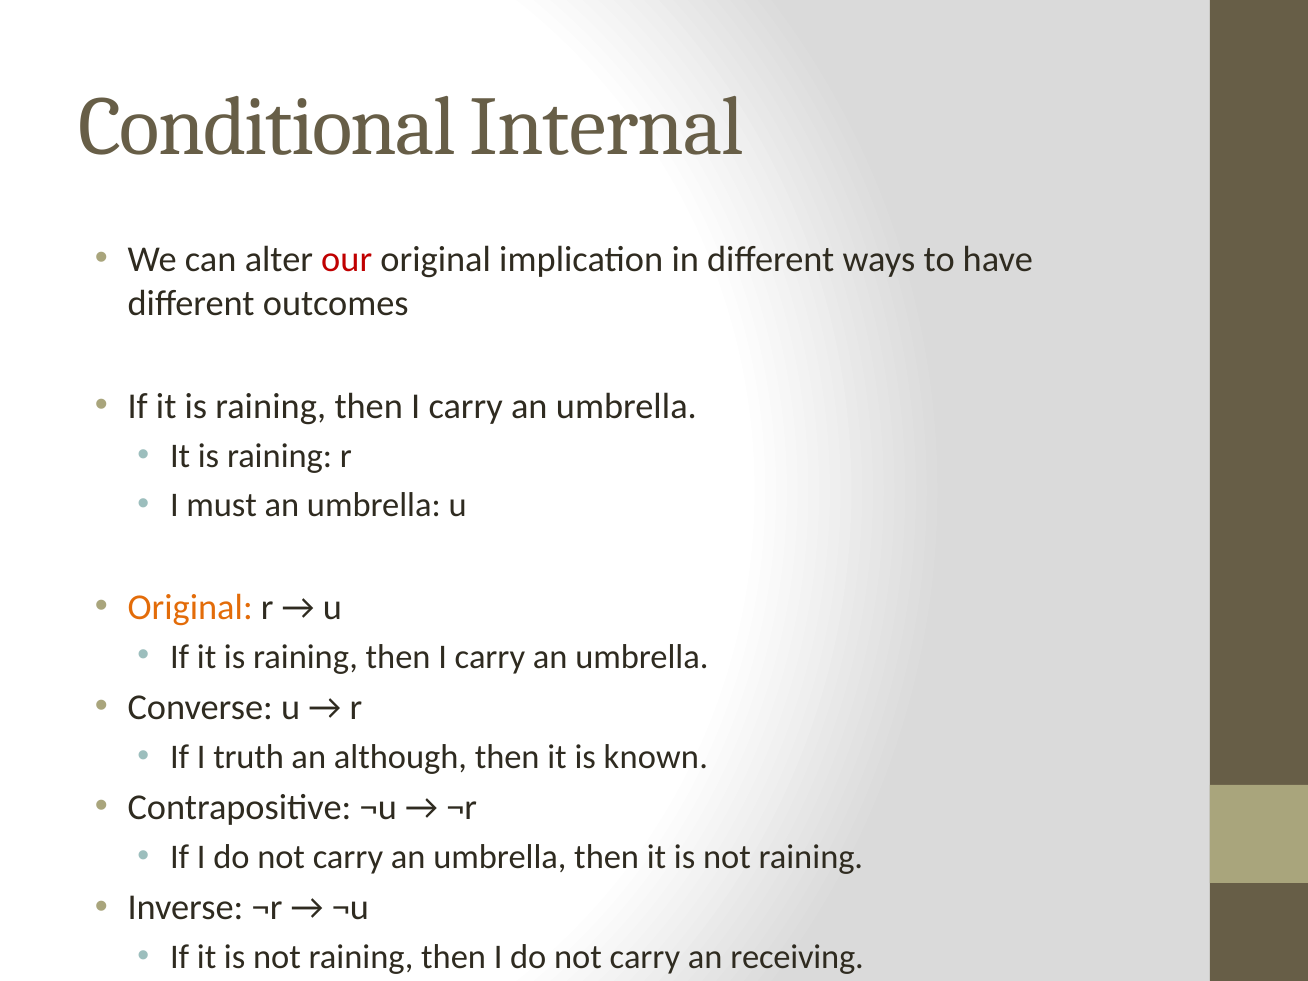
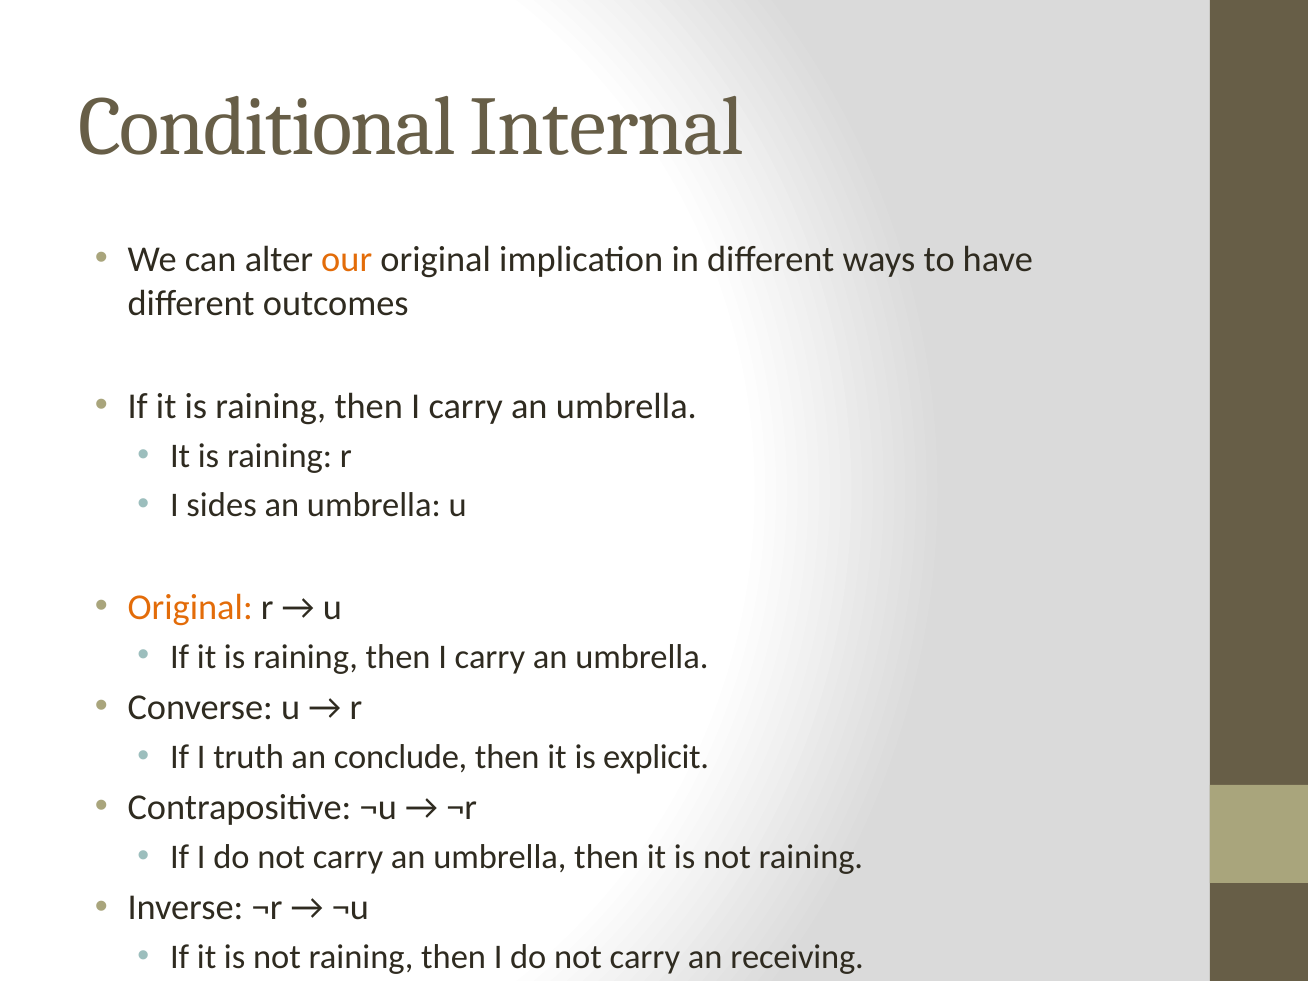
our colour: red -> orange (347, 260)
must: must -> sides (222, 505)
although: although -> conclude (401, 757)
known: known -> explicit (656, 757)
